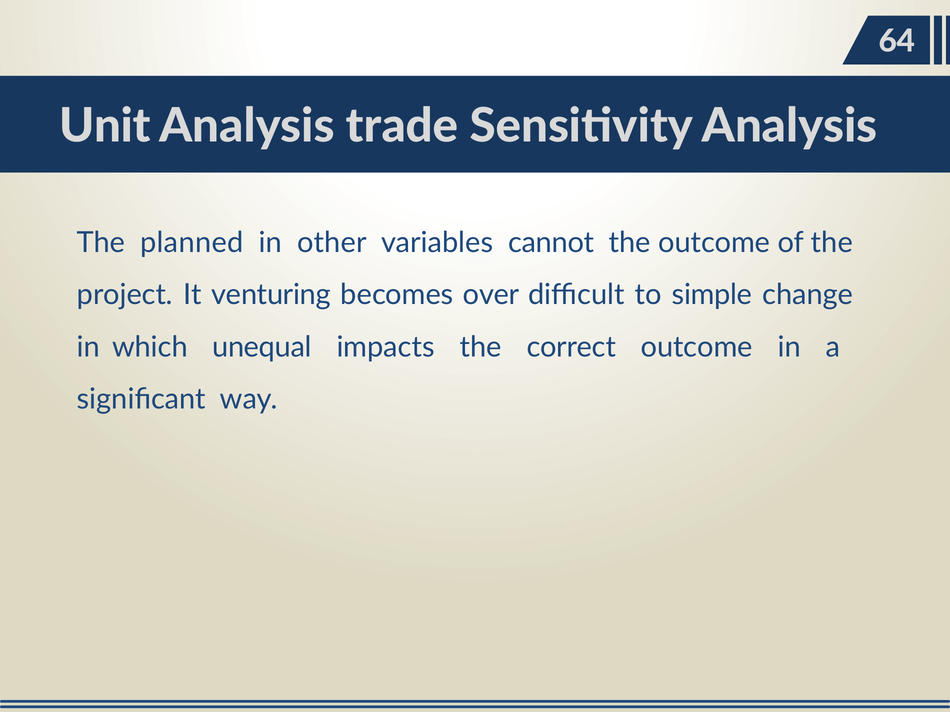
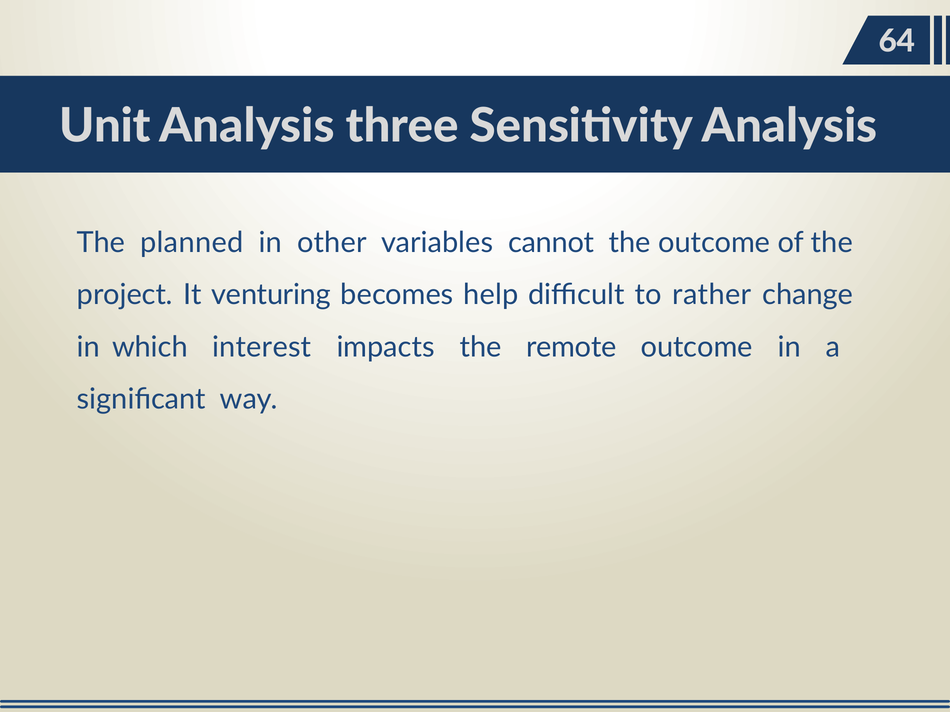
trade: trade -> three (402, 126)
over: over -> help (491, 295)
simple: simple -> rather (712, 295)
unequal: unequal -> interest (262, 347)
correct: correct -> remote (571, 347)
